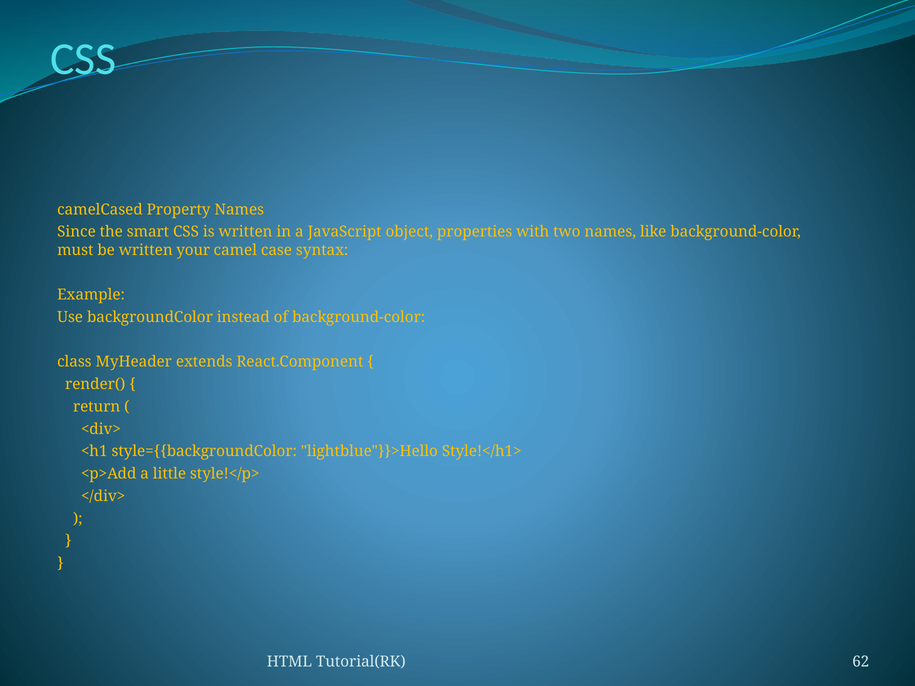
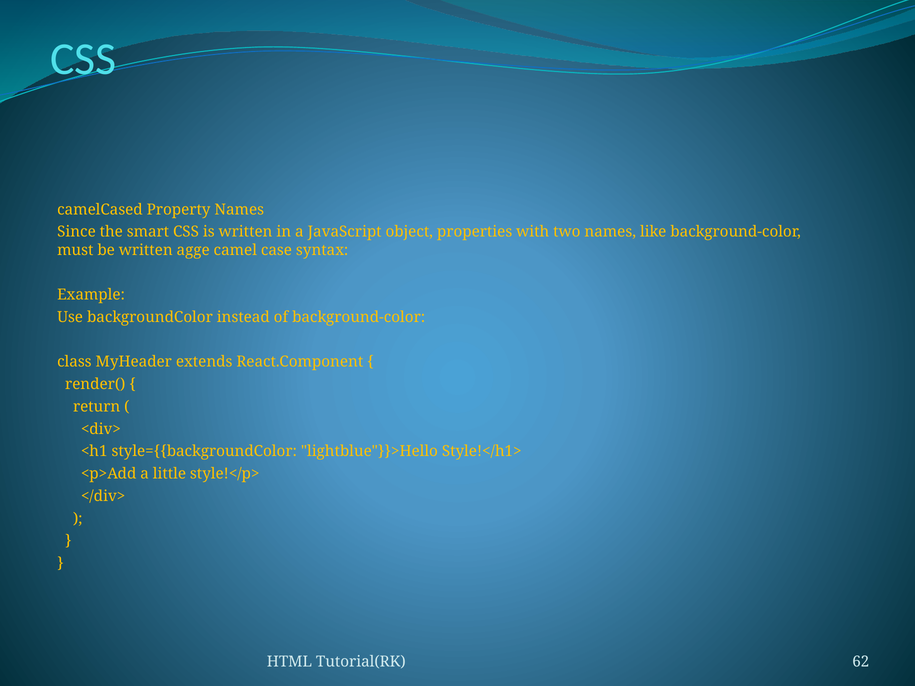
your: your -> agge (193, 250)
